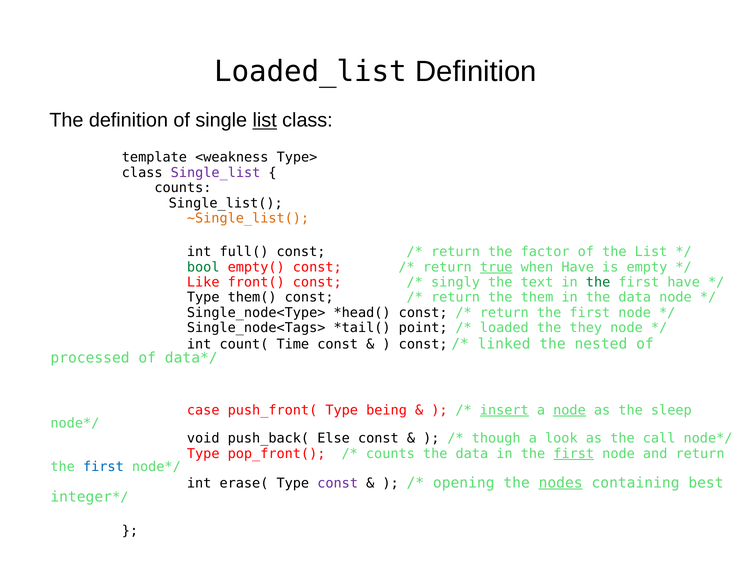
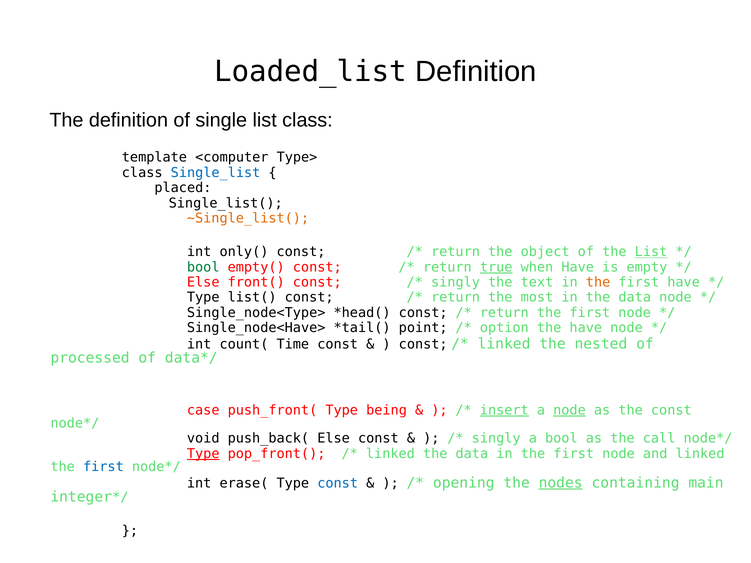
list underline: present -> none (265, 120)
<weakness: <weakness -> <computer (232, 158)
Single_list colour: purple -> blue (216, 173)
counts: counts -> placed (183, 188)
full(: full( -> only( (244, 252)
factor: factor -> object (545, 252)
List underline: none -> present (651, 252)
Like: Like -> Else (203, 282)
the colour: green -> orange (598, 282)
them(: them( -> list( (252, 298)
them: them -> most (537, 298)
Single_node<Tags>: Single_node<Tags> -> Single_node<Have> (256, 328)
loaded: loaded -> option (504, 328)
the they: they -> have (586, 328)
the sleep: sleep -> const (671, 410)
though: though -> singly (496, 439)
a look: look -> bool (561, 439)
Type underline: none -> present (203, 454)
counts: counts -> linked (390, 454)
first underline: present -> none (574, 454)
and return: return -> linked (700, 454)
const colour: purple -> blue (338, 483)
best: best -> main (706, 483)
